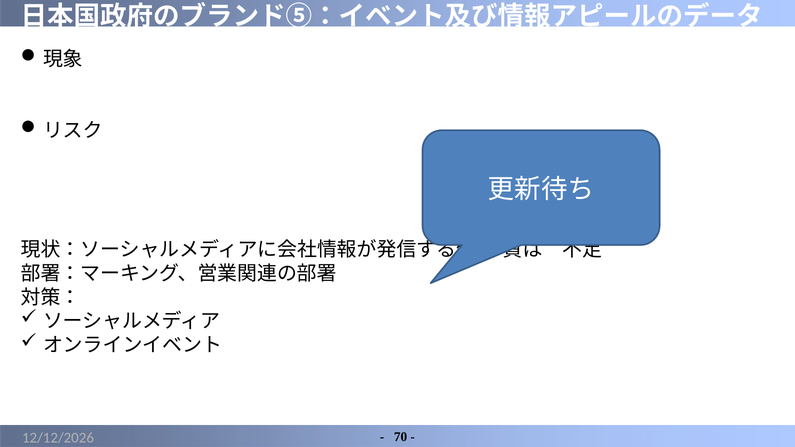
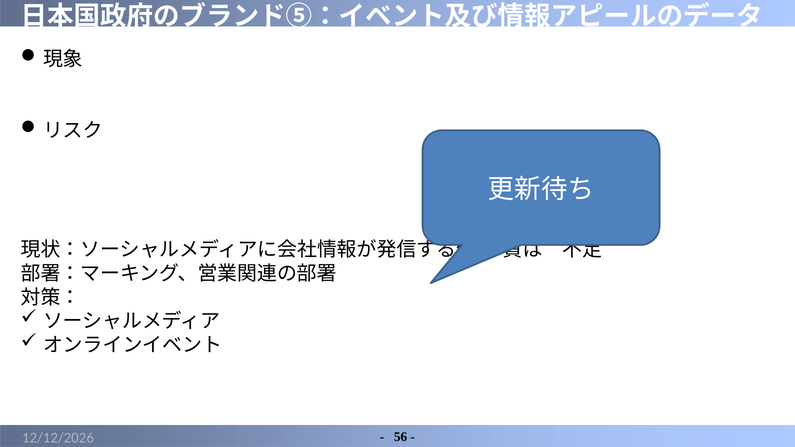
70: 70 -> 56 (401, 437)
